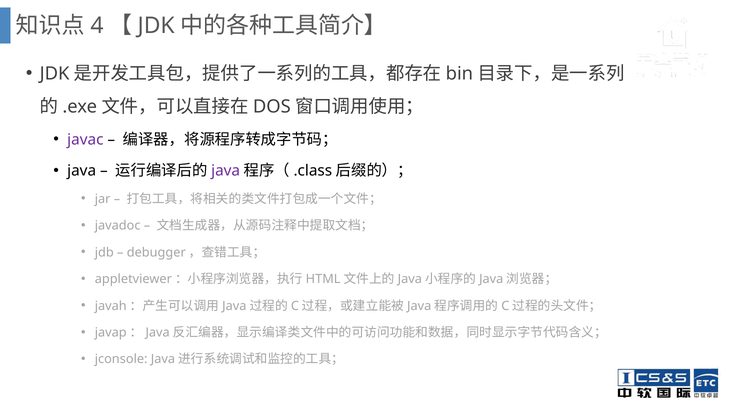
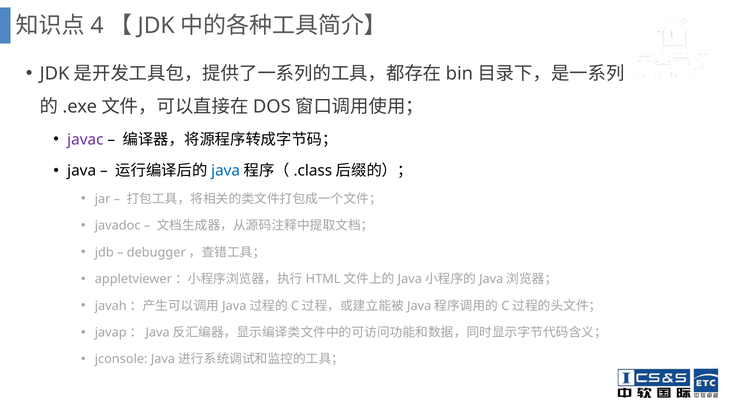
java colour: purple -> blue (226, 171)
